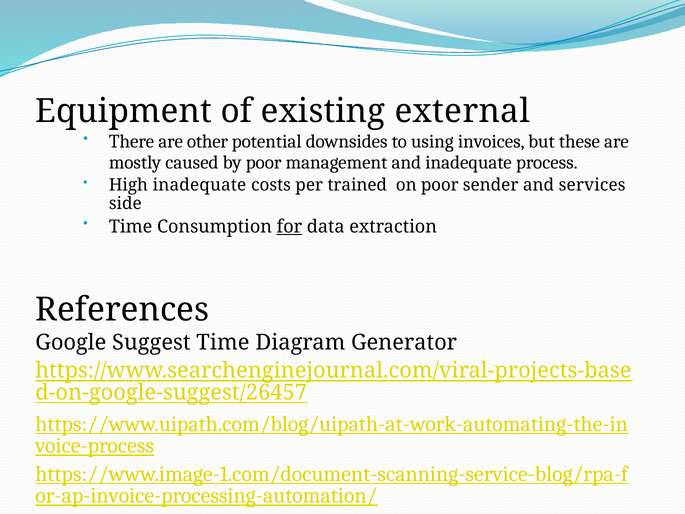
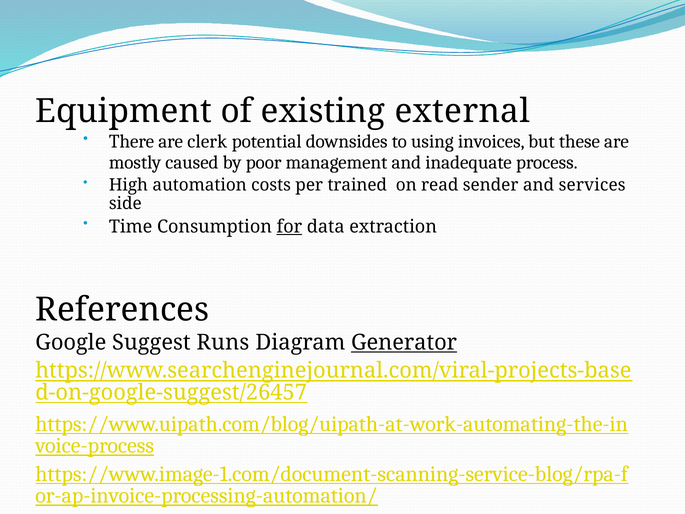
other: other -> clerk (207, 142)
High inadequate: inadequate -> automation (200, 185)
on poor: poor -> read (440, 185)
Suggest Time: Time -> Runs (223, 343)
Generator underline: none -> present (404, 343)
